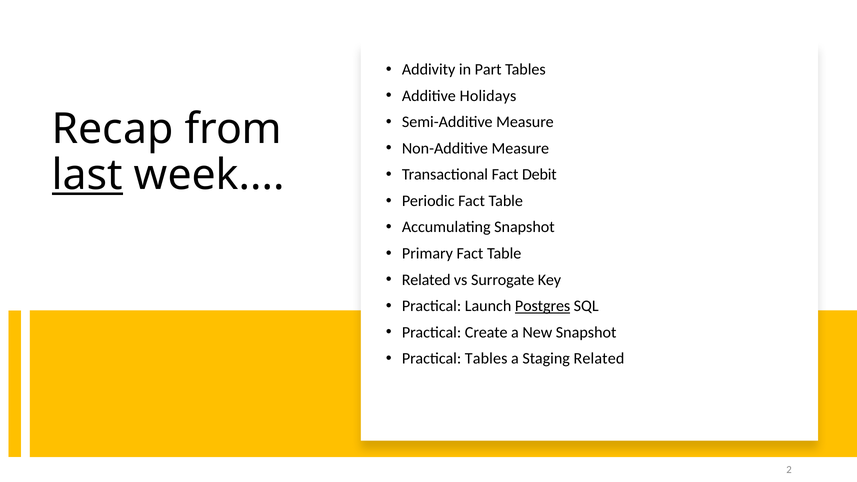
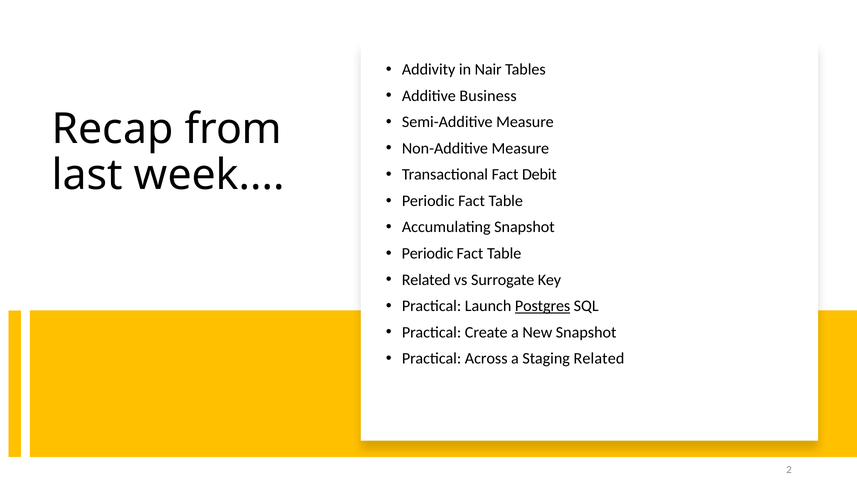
Part: Part -> Nair (488, 69)
Holidays: Holidays -> Business (488, 96)
last underline: present -> none (87, 175)
Primary: Primary -> Periodic (428, 253)
Practical Tables: Tables -> Across (486, 359)
